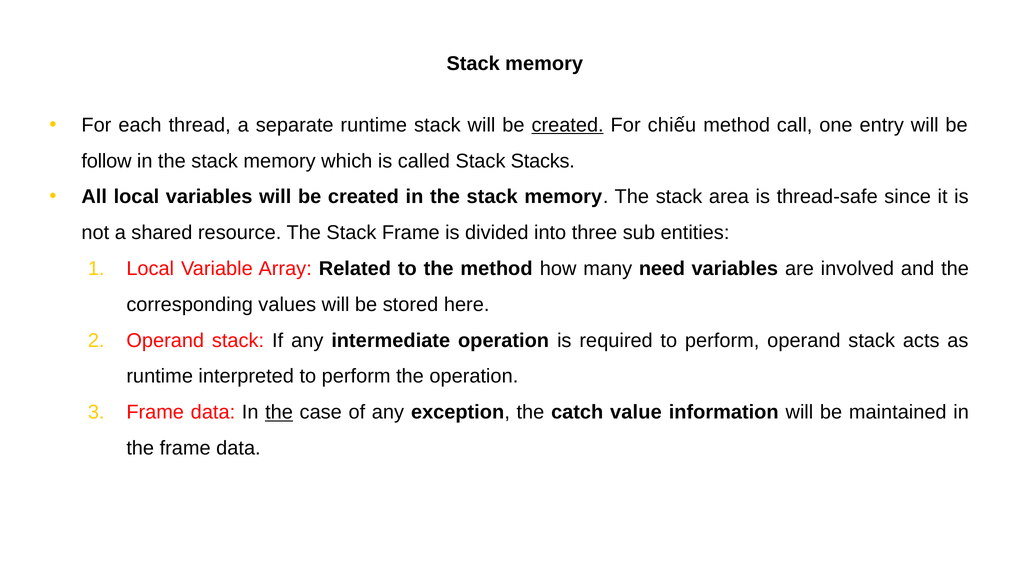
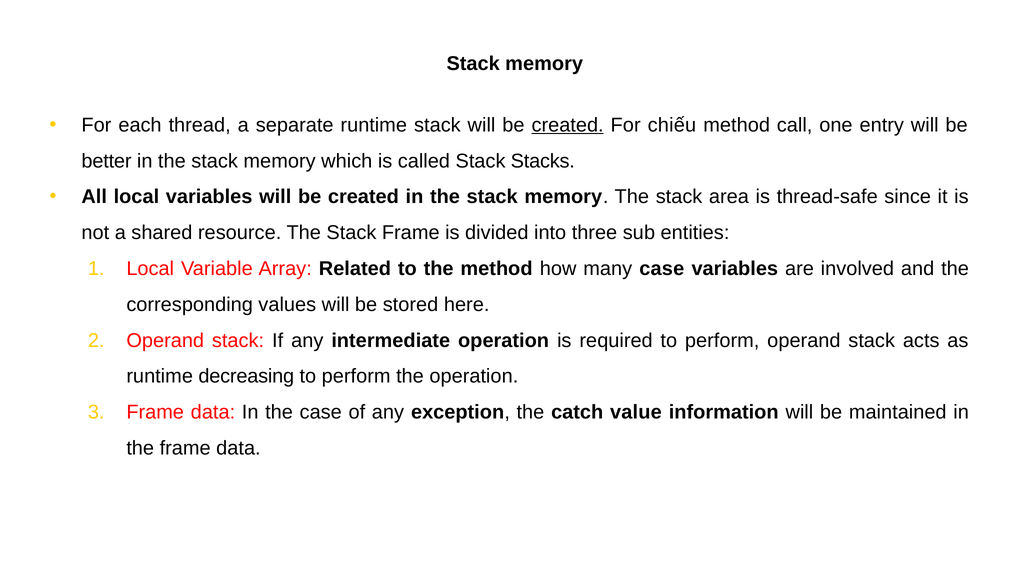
follow: follow -> better (107, 161)
many need: need -> case (662, 269)
interpreted: interpreted -> decreasing (246, 376)
the underline: present -> none (279, 412)
